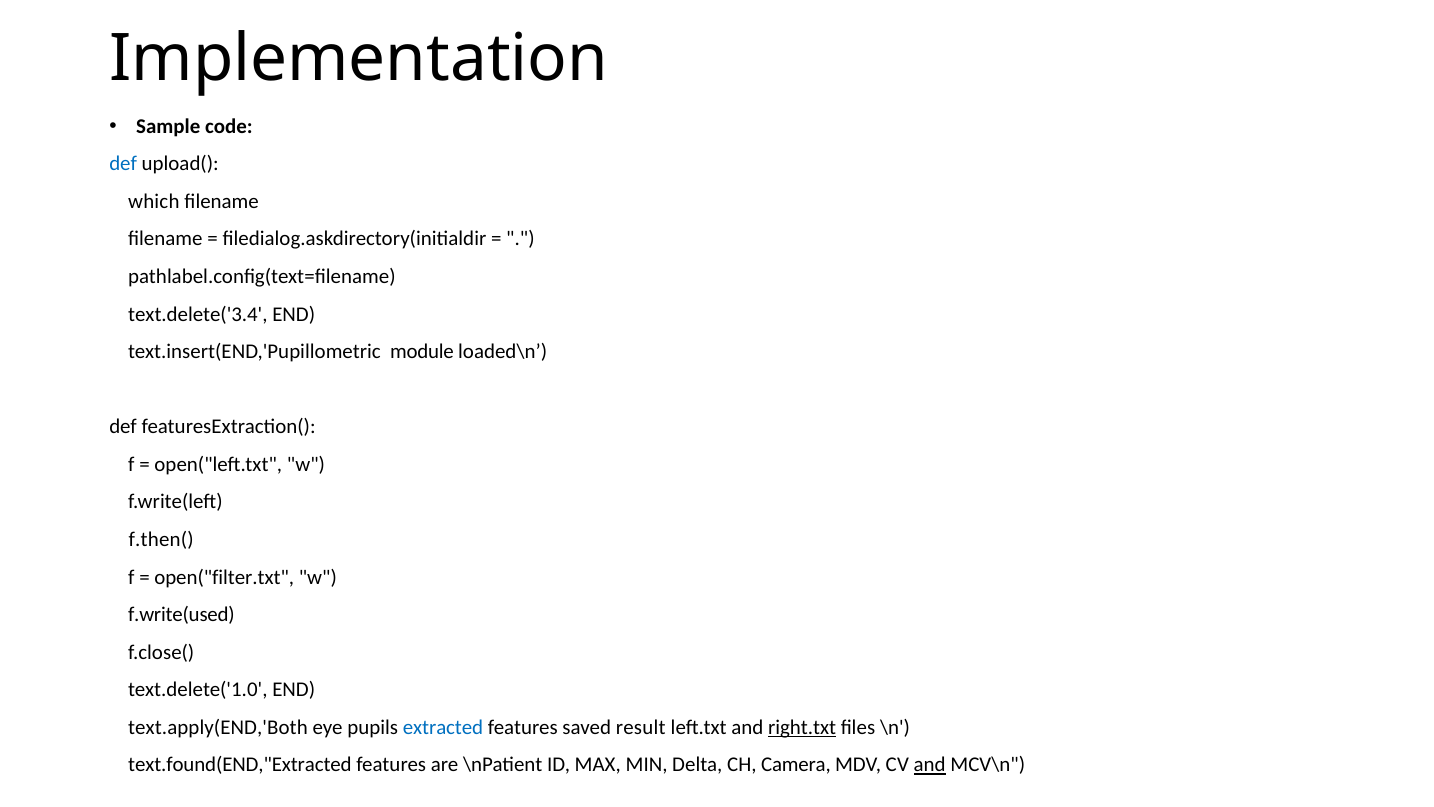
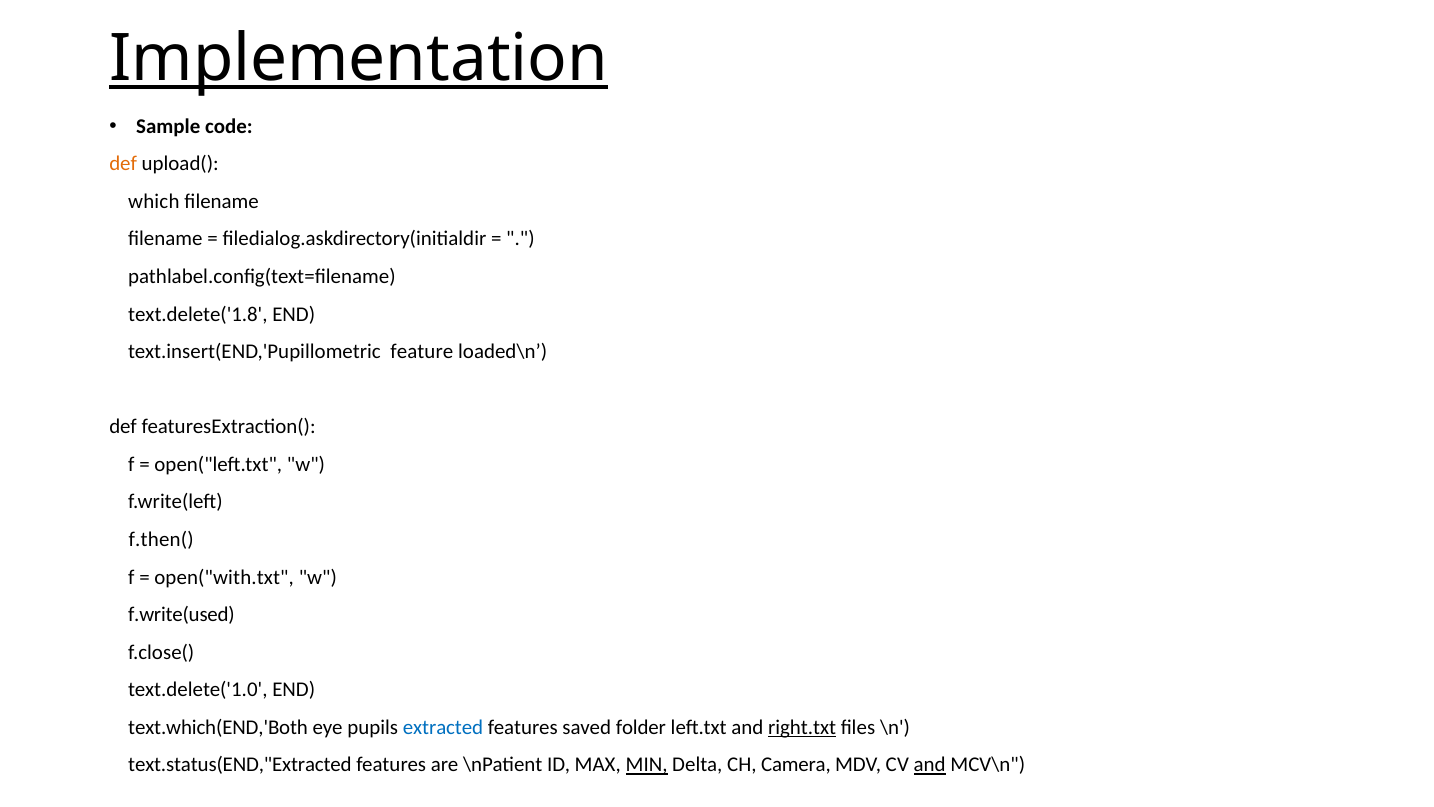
Implementation underline: none -> present (359, 59)
def colour: blue -> orange (123, 164)
text.delete('3.4: text.delete('3.4 -> text.delete('1.8 (198, 314)
module: module -> feature (422, 352)
open("filter.txt: open("filter.txt -> open("with.txt (224, 577)
text.apply(END,'Both: text.apply(END,'Both -> text.which(END,'Both (218, 727)
result: result -> folder (641, 727)
text.found(END,"Extracted: text.found(END,"Extracted -> text.status(END,"Extracted (240, 765)
MIN underline: none -> present (647, 765)
